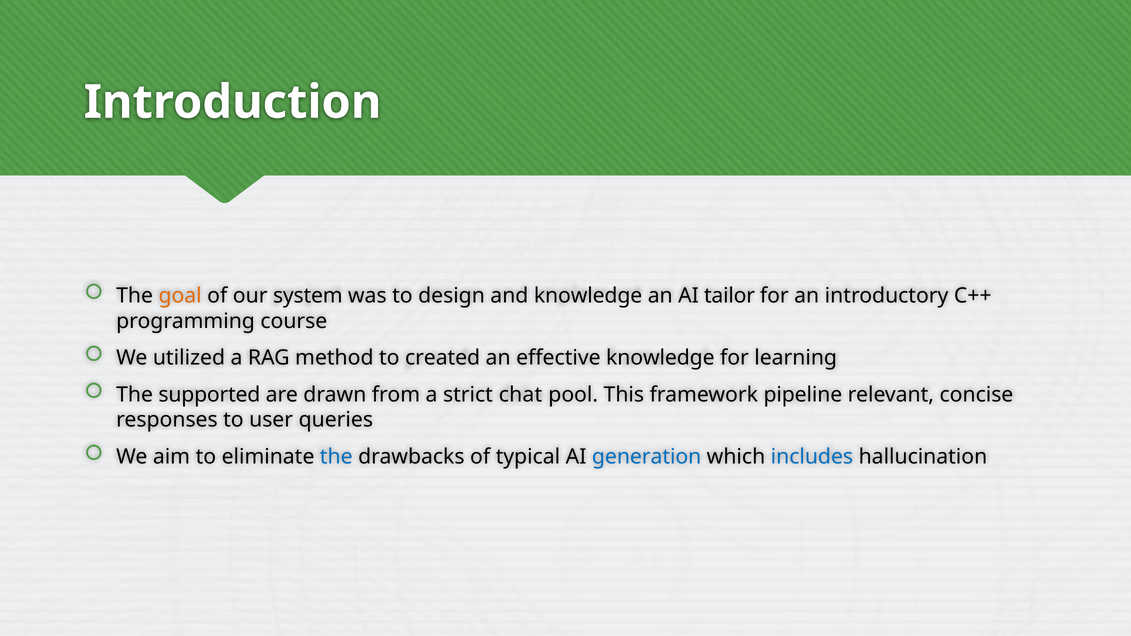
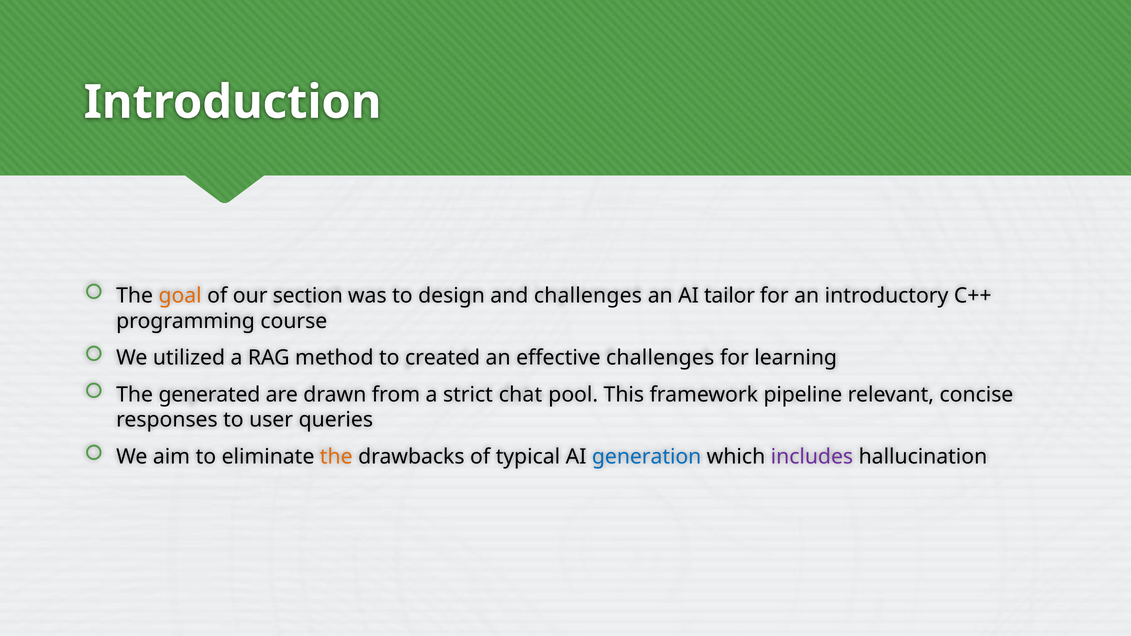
system: system -> section (308, 296)
and knowledge: knowledge -> challenges (588, 296)
effective knowledge: knowledge -> challenges (660, 358)
supported: supported -> generated (209, 395)
the colour: blue -> orange (336, 457)
includes colour: blue -> purple (812, 457)
